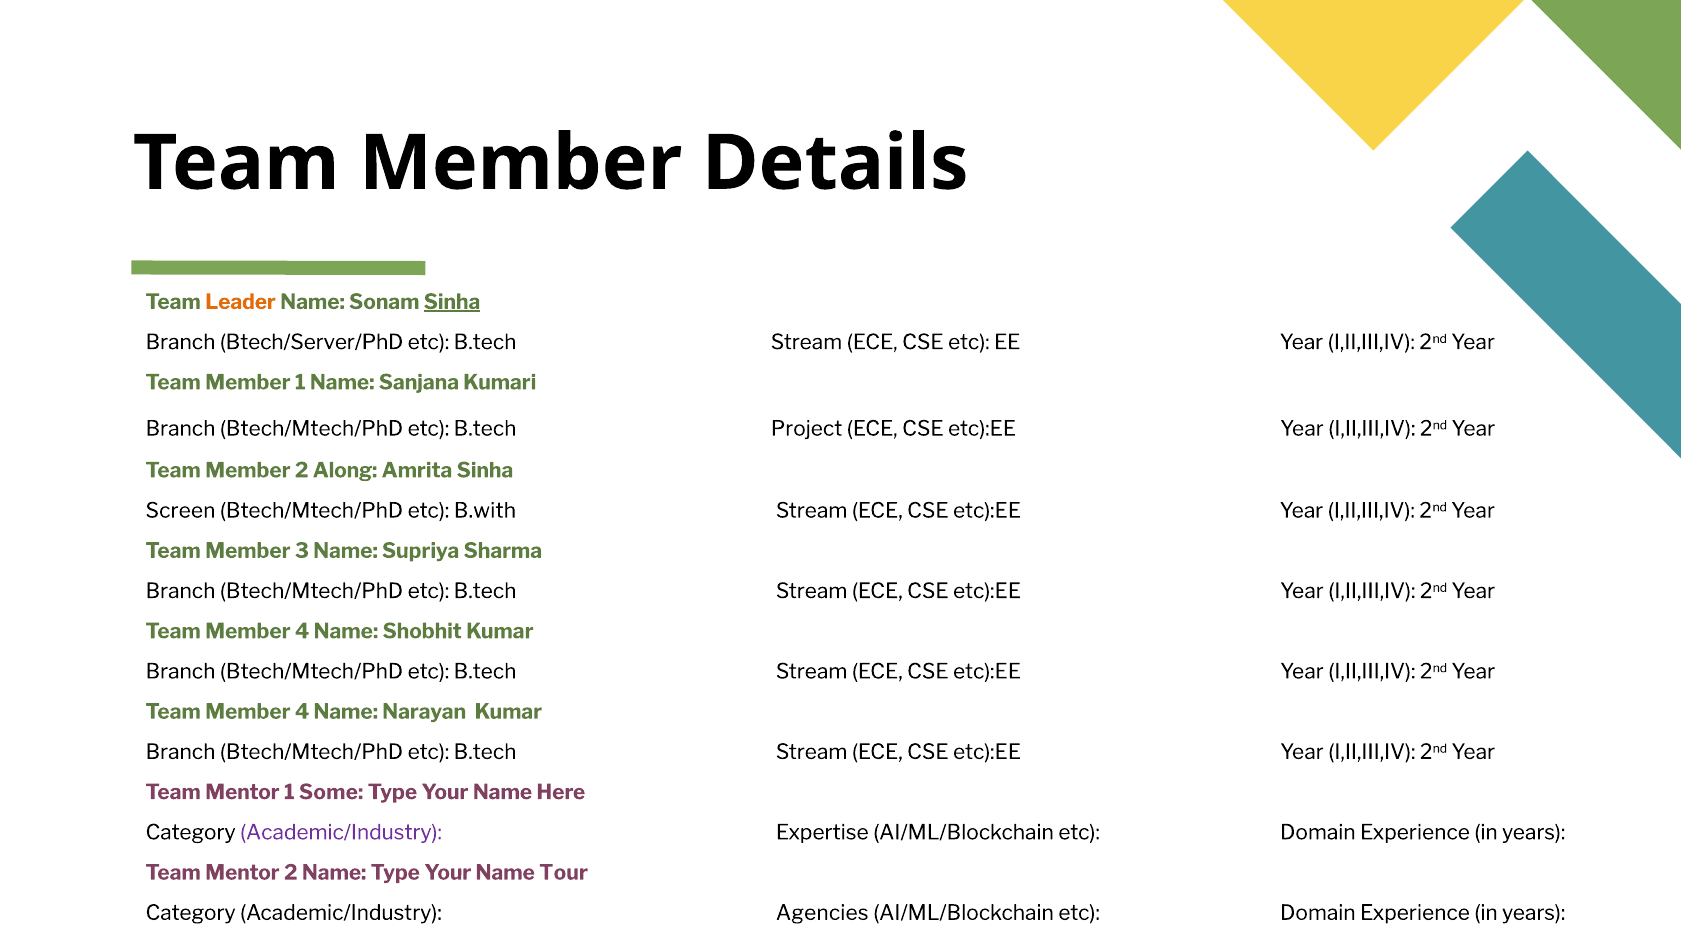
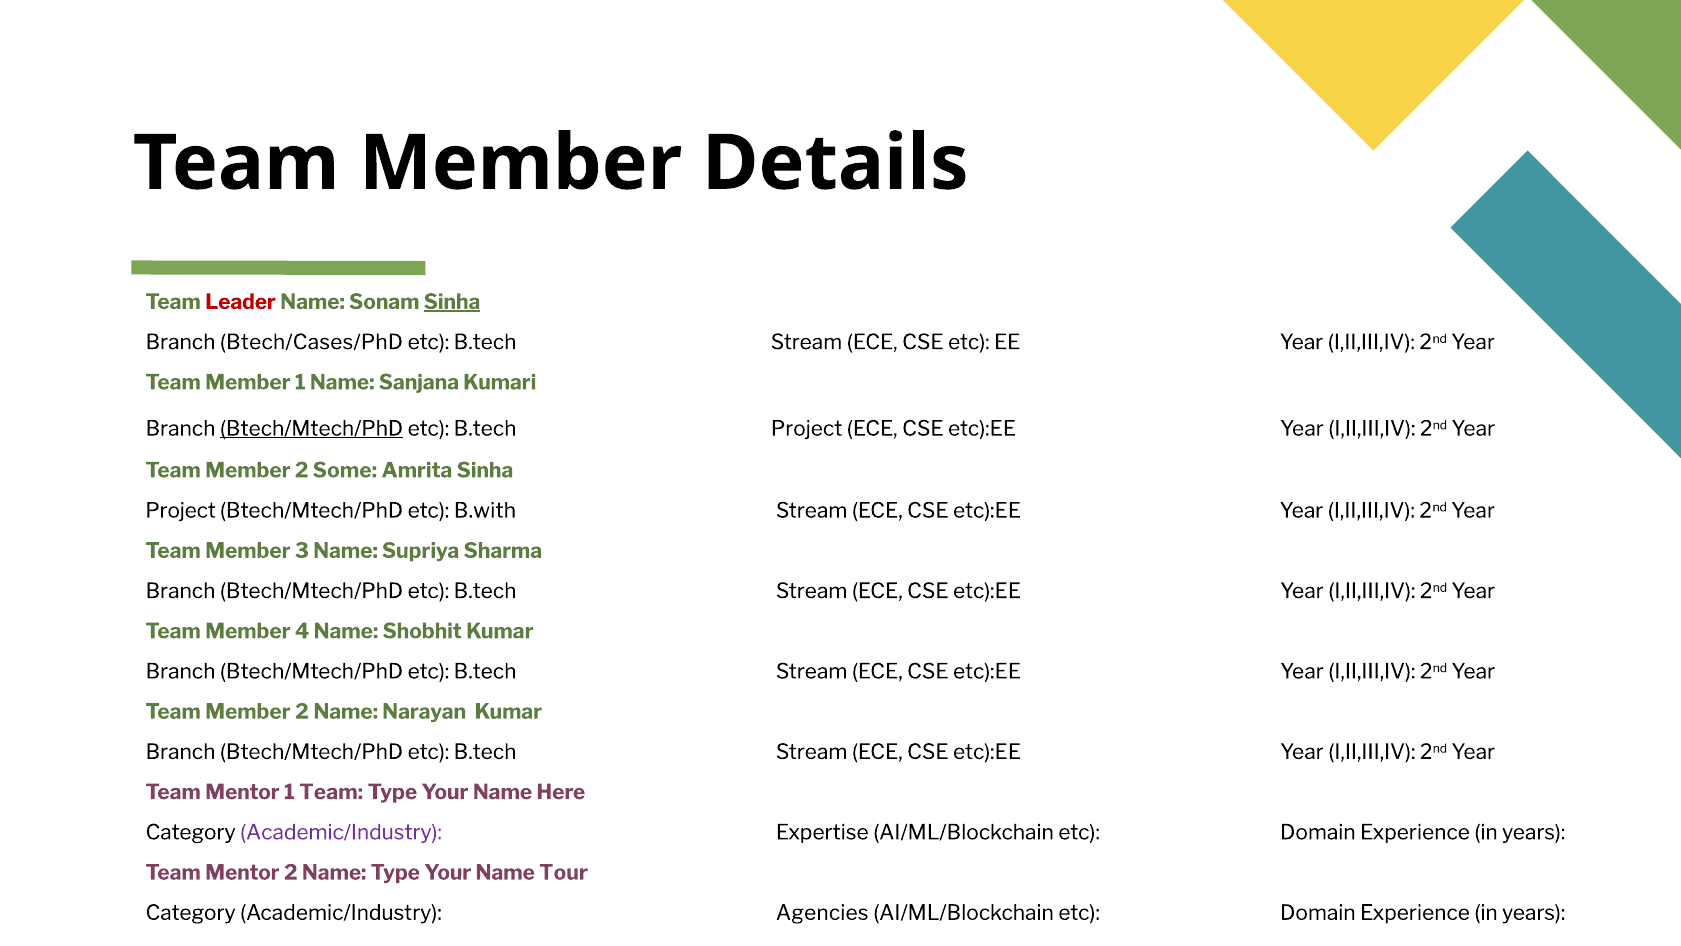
Leader colour: orange -> red (241, 302)
Btech/Server/PhD: Btech/Server/PhD -> Btech/Cases/PhD (311, 342)
Btech/Mtech/PhD underline: none -> present (311, 428)
Along: Along -> Some (345, 470)
Screen: Screen -> Project (181, 510)
4: 4 -> 2 (302, 711)
1 Some: Some -> Team (331, 792)
